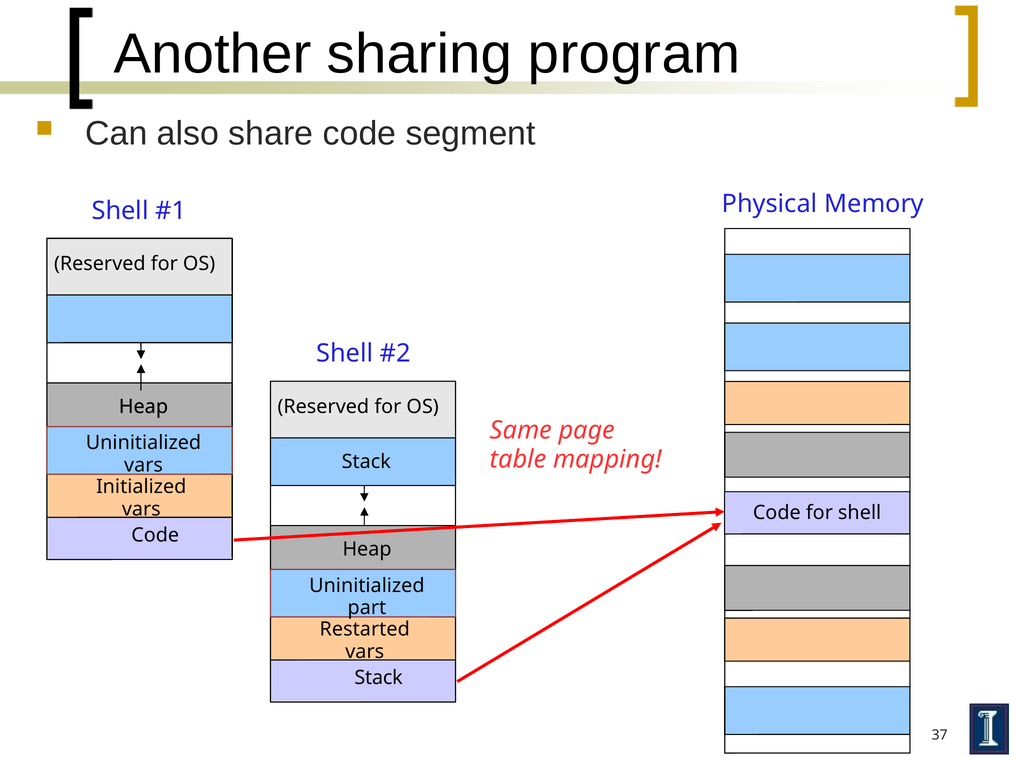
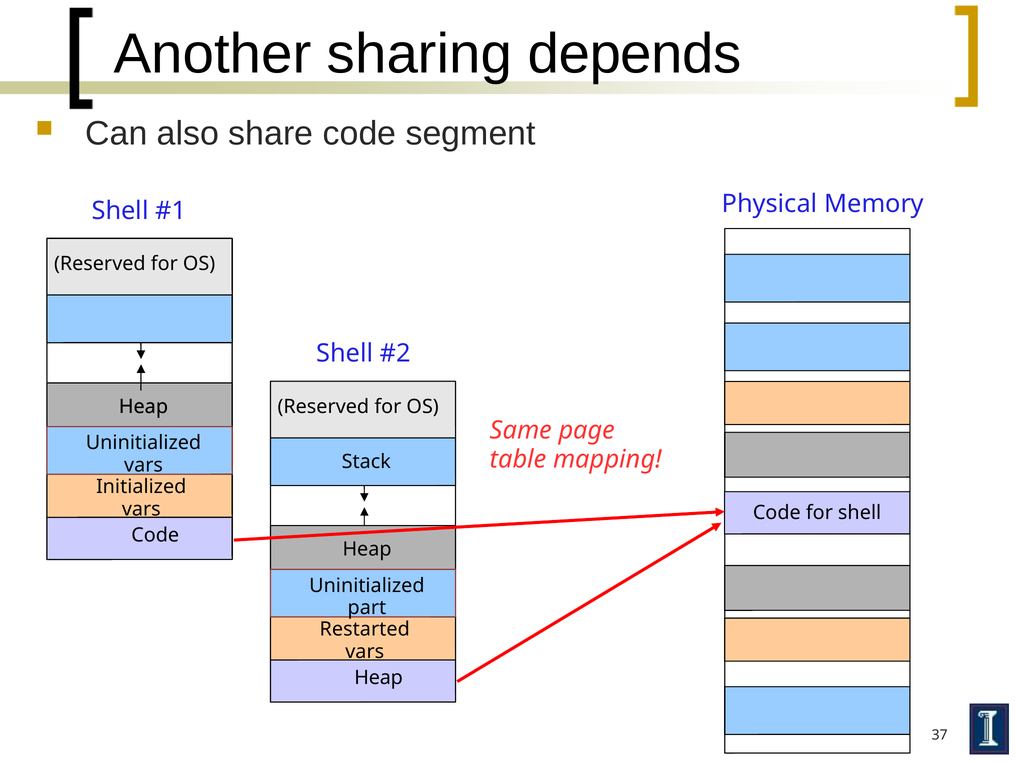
program: program -> depends (635, 54)
Stack: Stack -> Heap (379, 677)
